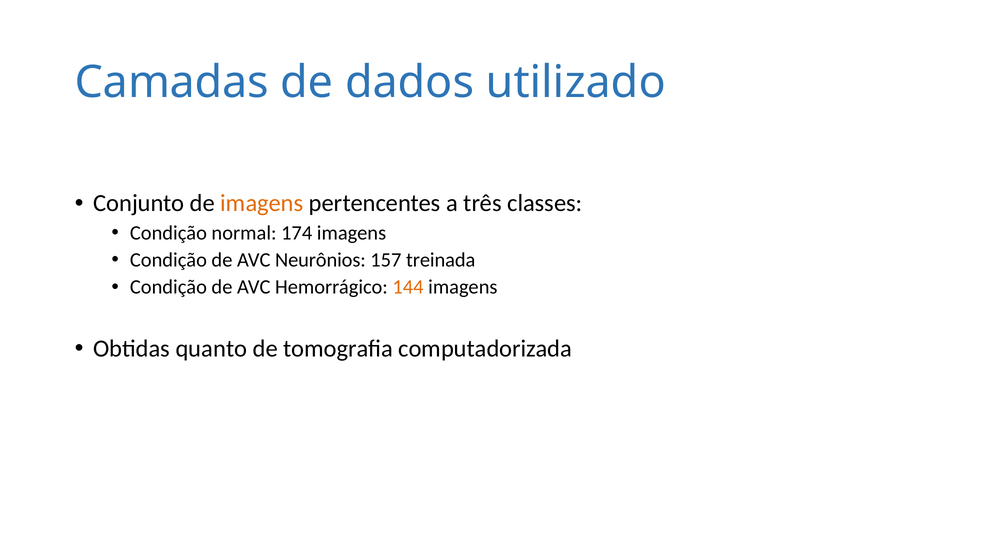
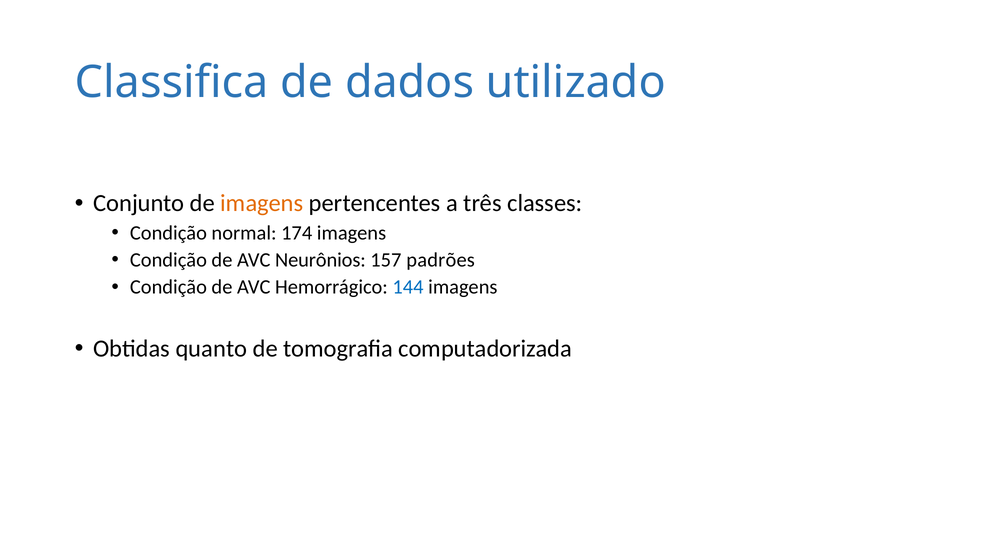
Camadas: Camadas -> Classifica (172, 82)
treinada: treinada -> padrões (441, 260)
144 colour: orange -> blue (408, 287)
